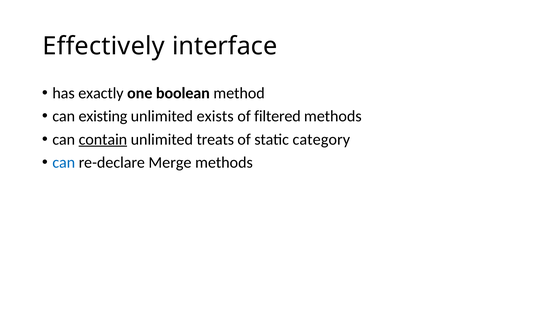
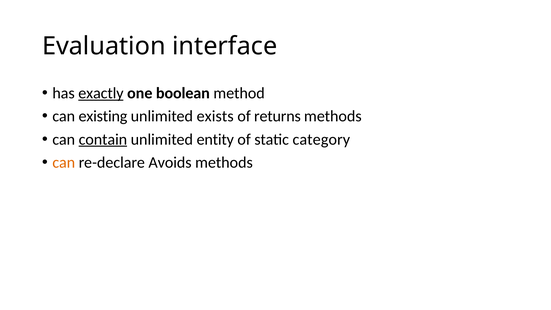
Effectively: Effectively -> Evaluation (104, 46)
exactly underline: none -> present (101, 93)
filtered: filtered -> returns (277, 116)
treats: treats -> entity (215, 139)
can colour: blue -> orange (64, 162)
Merge: Merge -> Avoids (170, 162)
